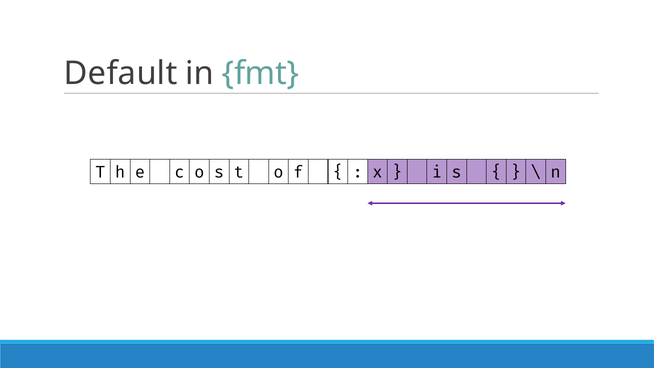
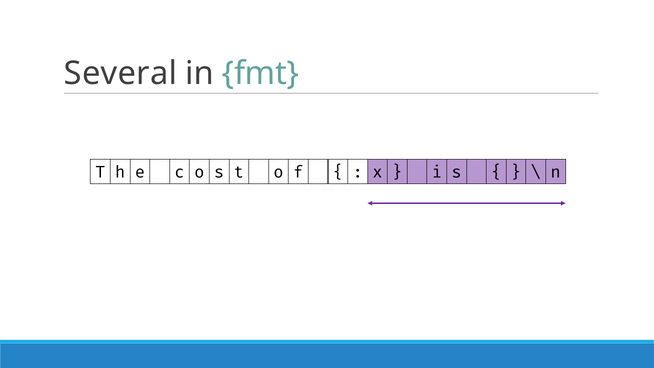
Default: Default -> Several (121, 73)
